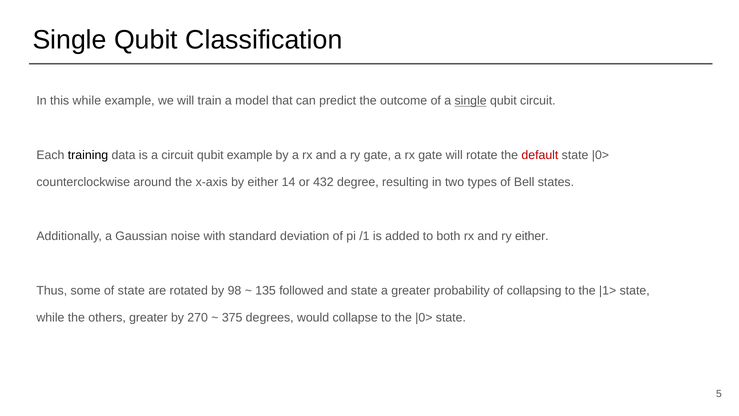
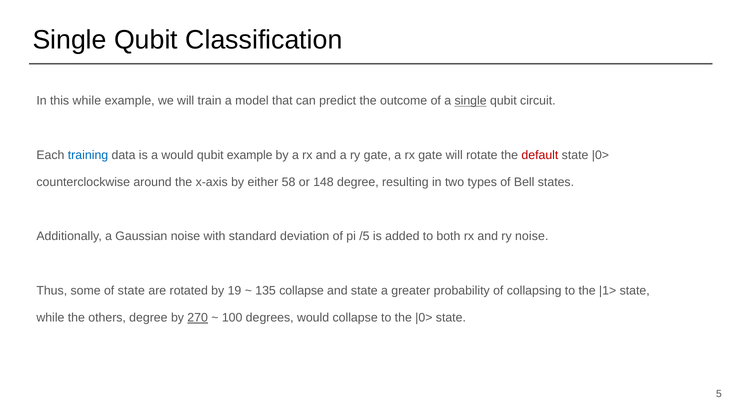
training colour: black -> blue (88, 155)
a circuit: circuit -> would (177, 155)
14: 14 -> 58 (289, 182)
432: 432 -> 148 (323, 182)
/1: /1 -> /5 (364, 236)
ry either: either -> noise (532, 236)
98: 98 -> 19 (235, 290)
135 followed: followed -> collapse (302, 290)
others greater: greater -> degree (148, 317)
270 underline: none -> present (198, 317)
375: 375 -> 100 (232, 317)
